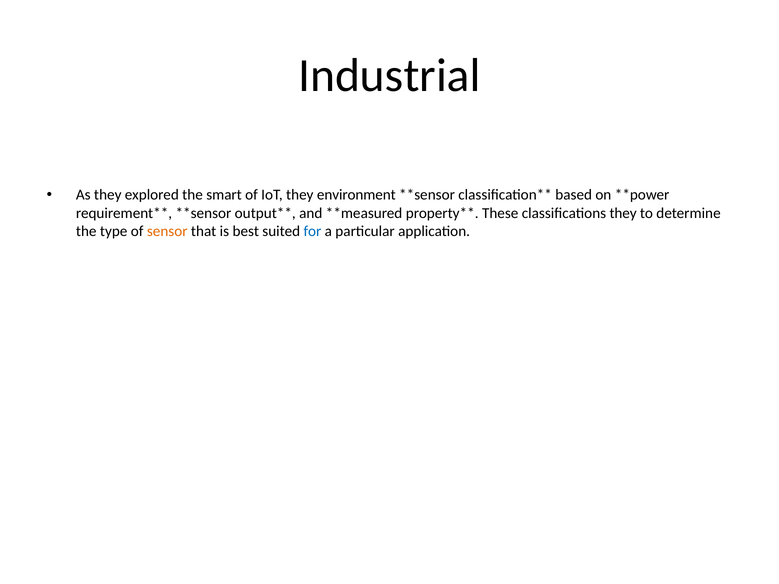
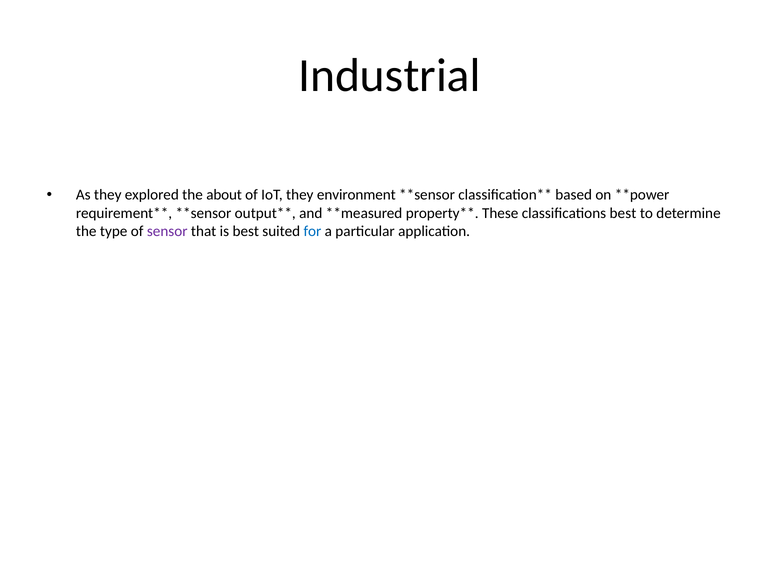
smart: smart -> about (224, 195)
classifications they: they -> best (623, 213)
sensor colour: orange -> purple (167, 231)
